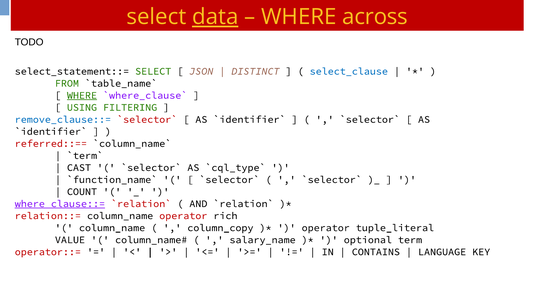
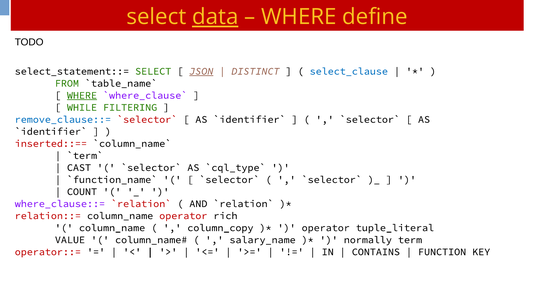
across: across -> define (375, 17)
JSON underline: none -> present (201, 71)
USING: USING -> WHILE (82, 107)
referred::==: referred::== -> inserted::== (51, 143)
where_clause::= underline: present -> none (60, 204)
optional: optional -> normally (368, 240)
LANGUAGE: LANGUAGE -> FUNCTION (442, 252)
